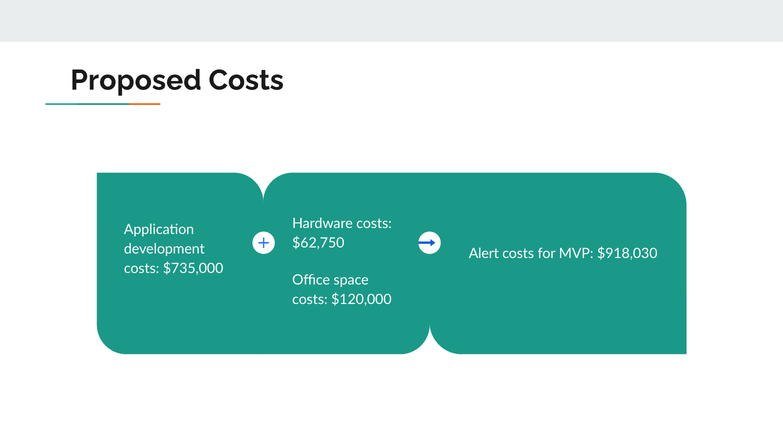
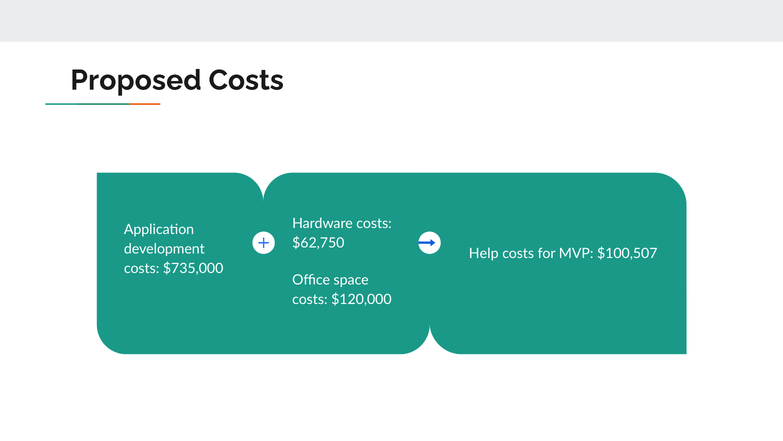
Alert: Alert -> Help (484, 253)
$918,030: $918,030 -> $100,507 (627, 253)
